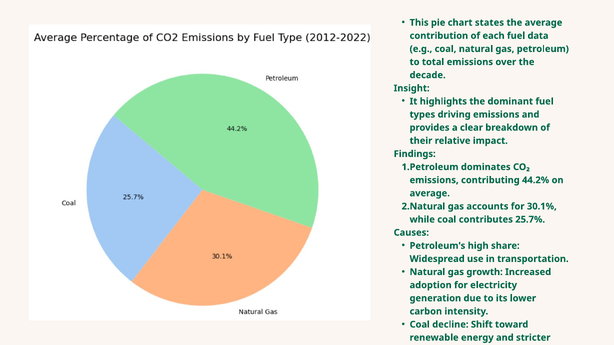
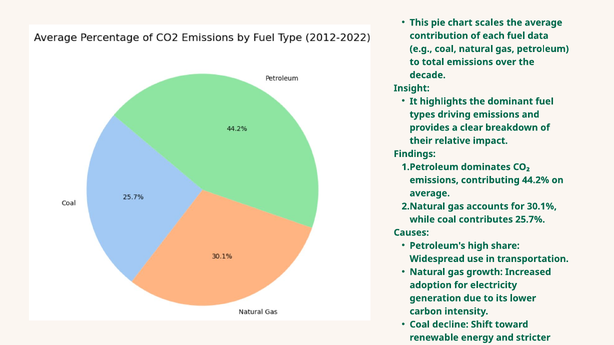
states: states -> scales (489, 23)
